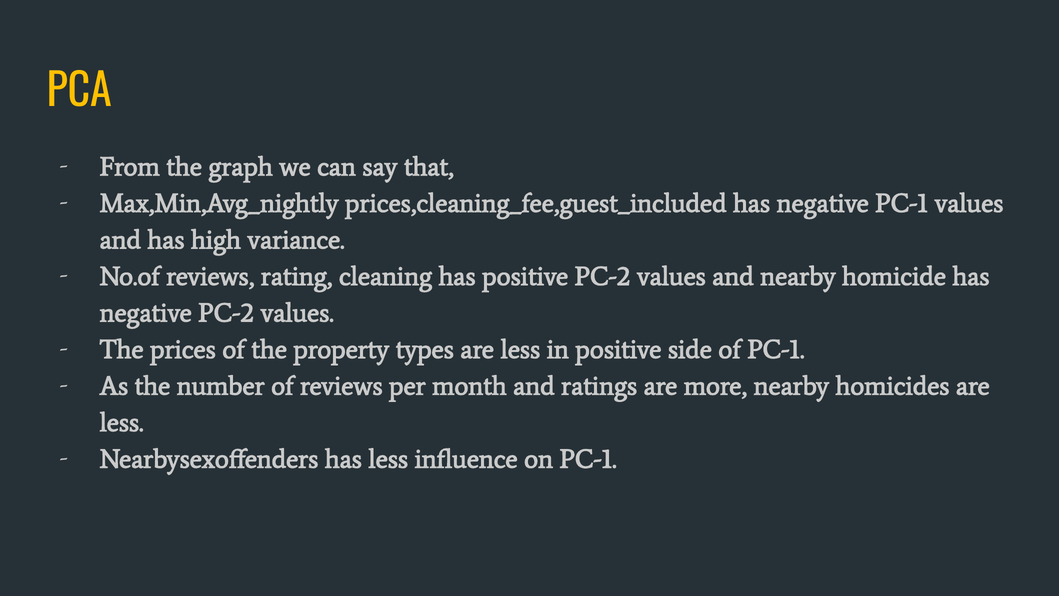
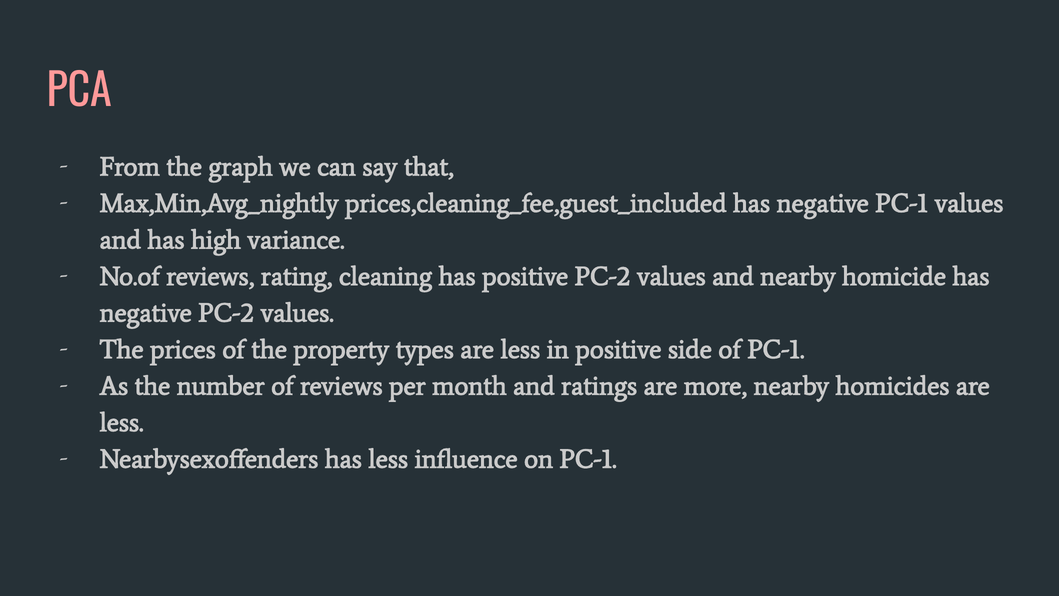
PCA colour: yellow -> pink (79, 92)
